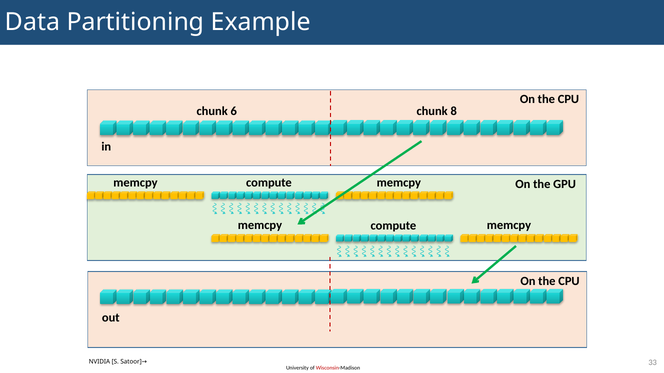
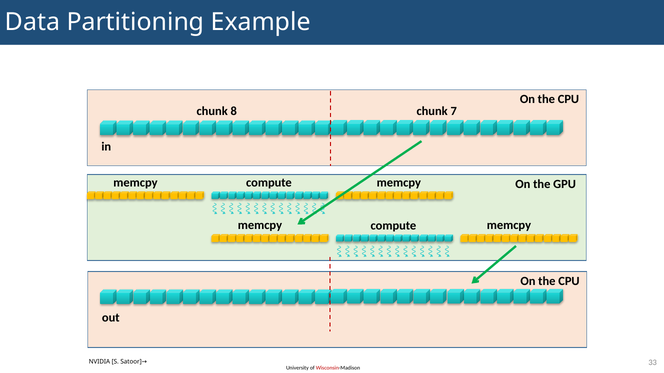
6: 6 -> 8 (234, 111)
8: 8 -> 7 (454, 111)
